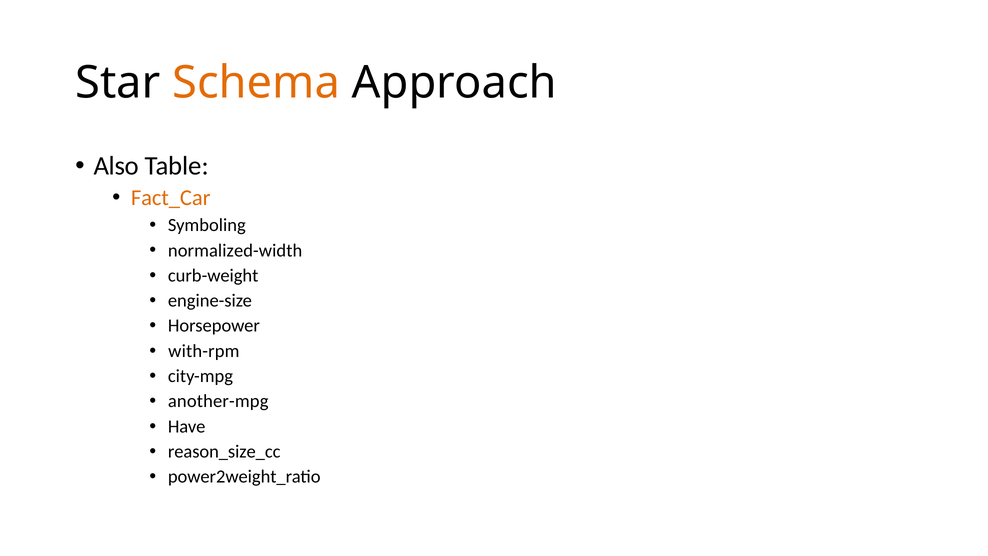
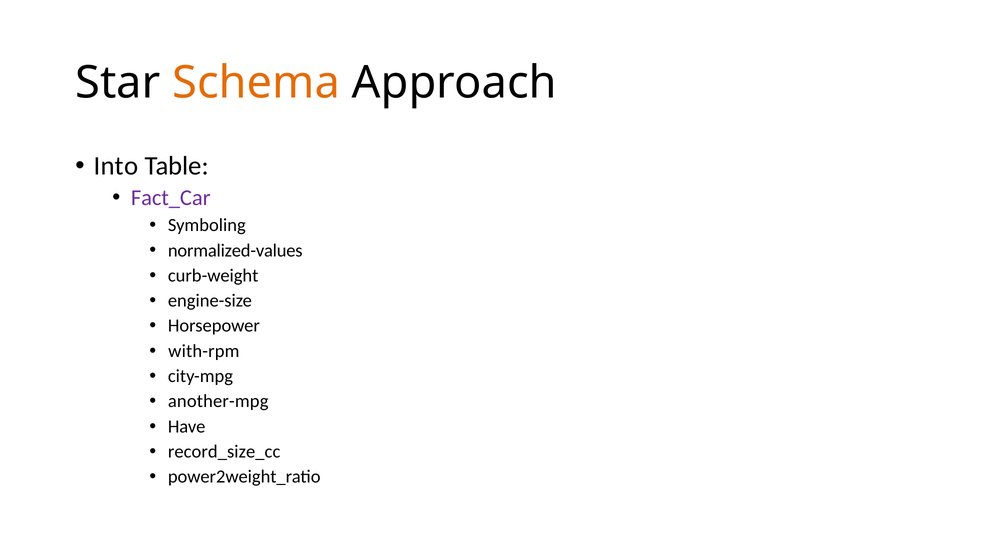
Also: Also -> Into (116, 166)
Fact_Car colour: orange -> purple (171, 198)
normalized-width: normalized-width -> normalized-values (235, 250)
reason_size_cc: reason_size_cc -> record_size_cc (224, 451)
